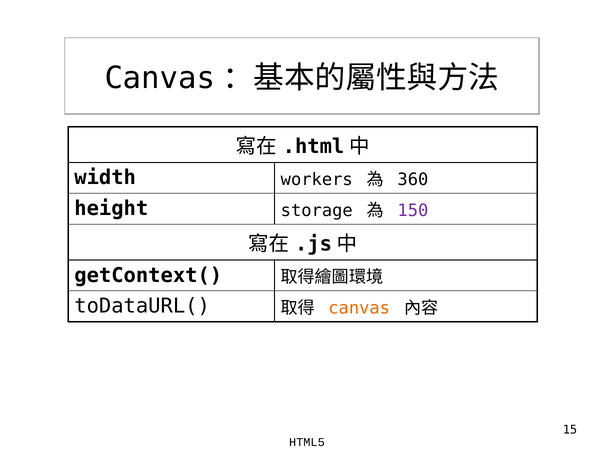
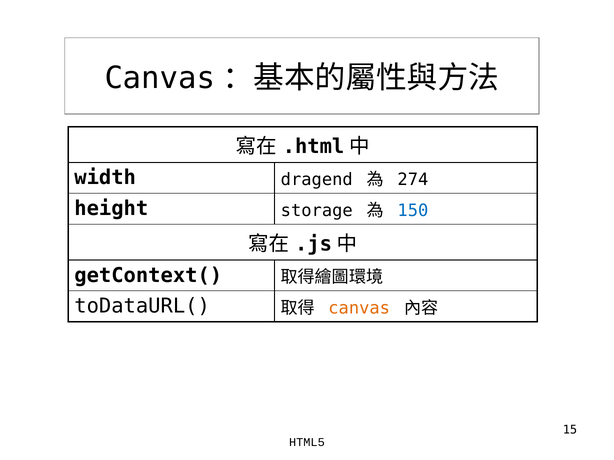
workers: workers -> dragend (317, 180)
360: 360 -> 274 (413, 180)
150 colour: purple -> blue (413, 211)
